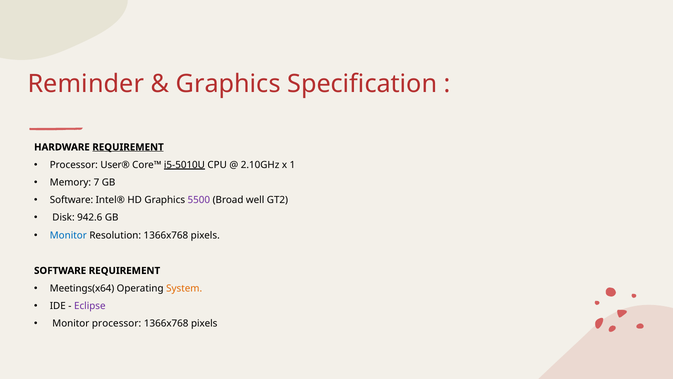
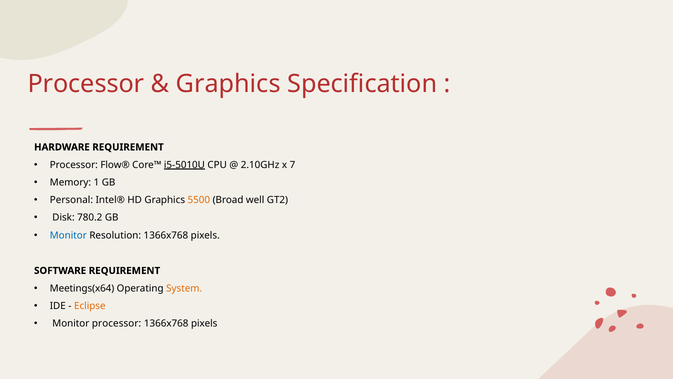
Reminder: Reminder -> Processor (86, 84)
REQUIREMENT underline: present -> none (128, 147)
User®: User® -> Flow® (115, 165)
1: 1 -> 7 (292, 165)
7: 7 -> 1 (97, 182)
Software: Software -> Personal (71, 200)
5500 colour: purple -> orange (199, 200)
942.6: 942.6 -> 780.2 (90, 217)
Eclipse colour: purple -> orange (90, 306)
